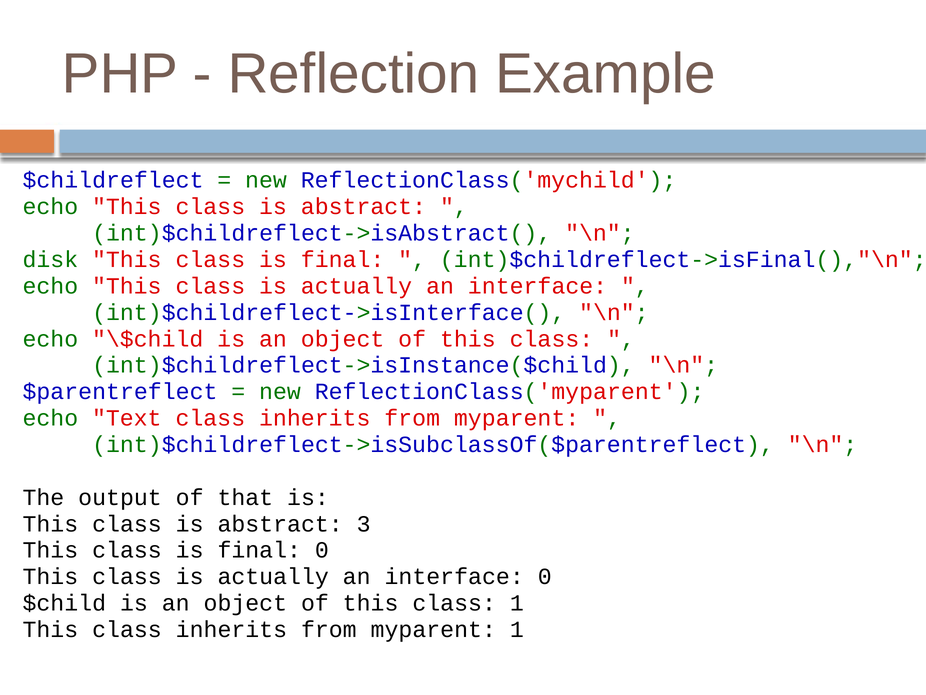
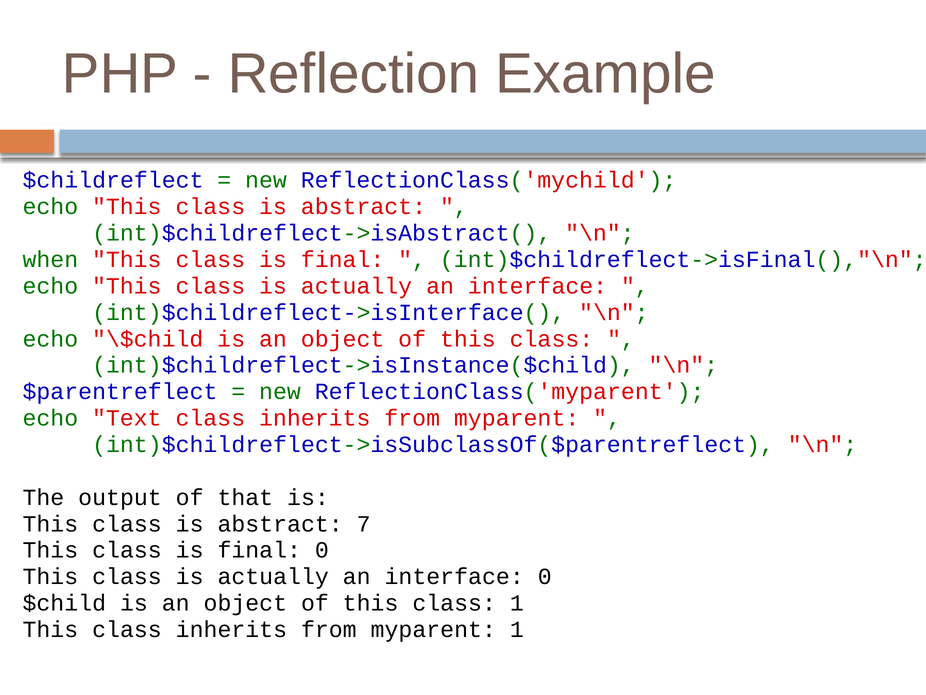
disk: disk -> when (50, 259)
3: 3 -> 7 (364, 524)
